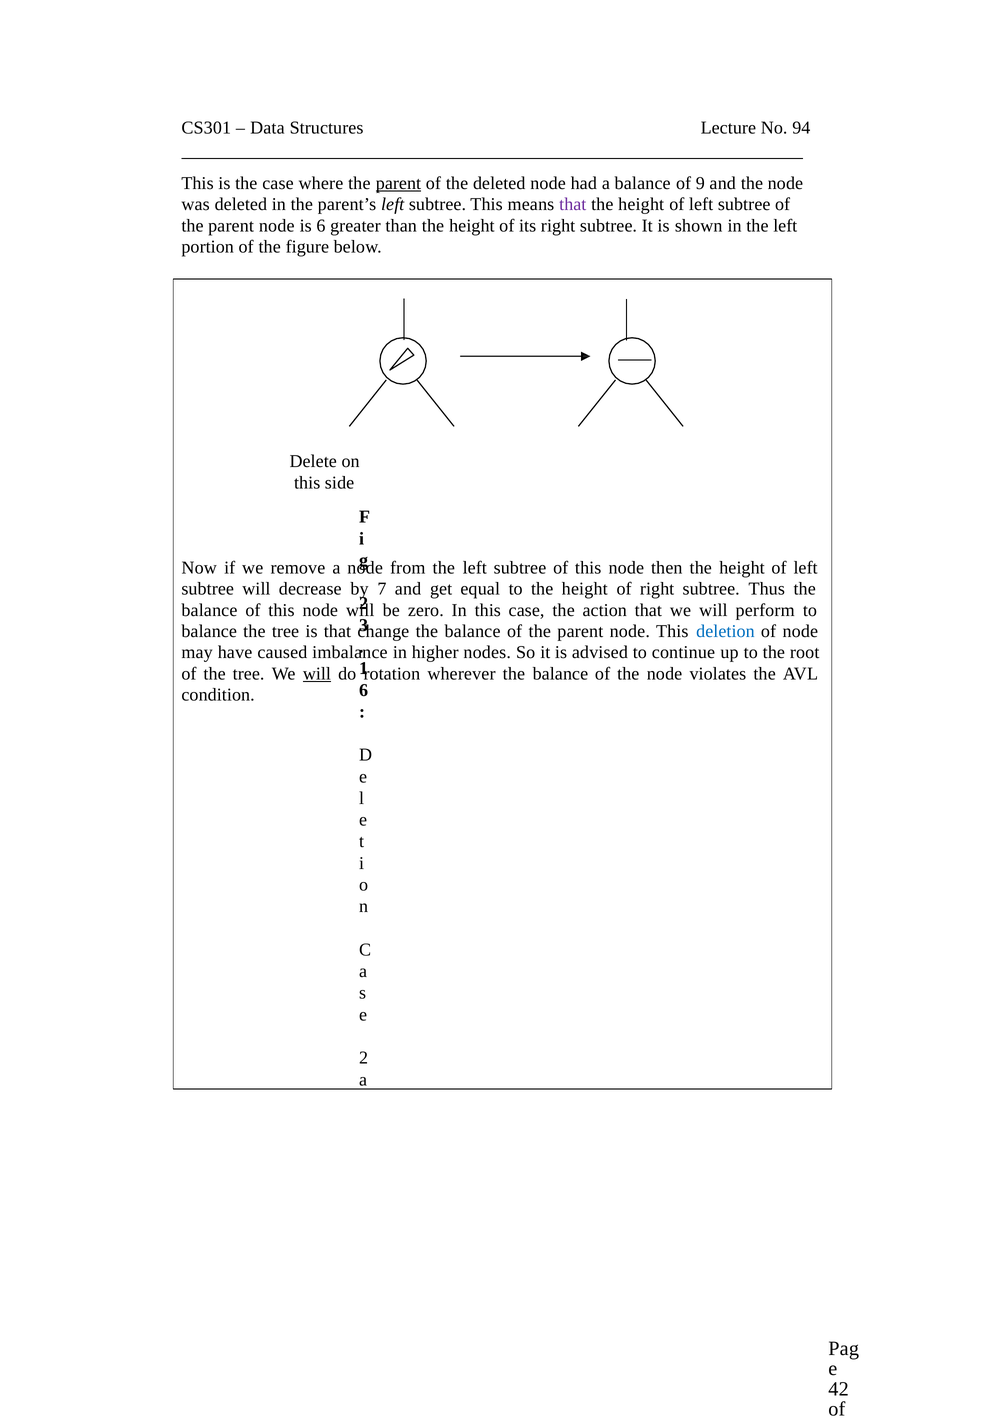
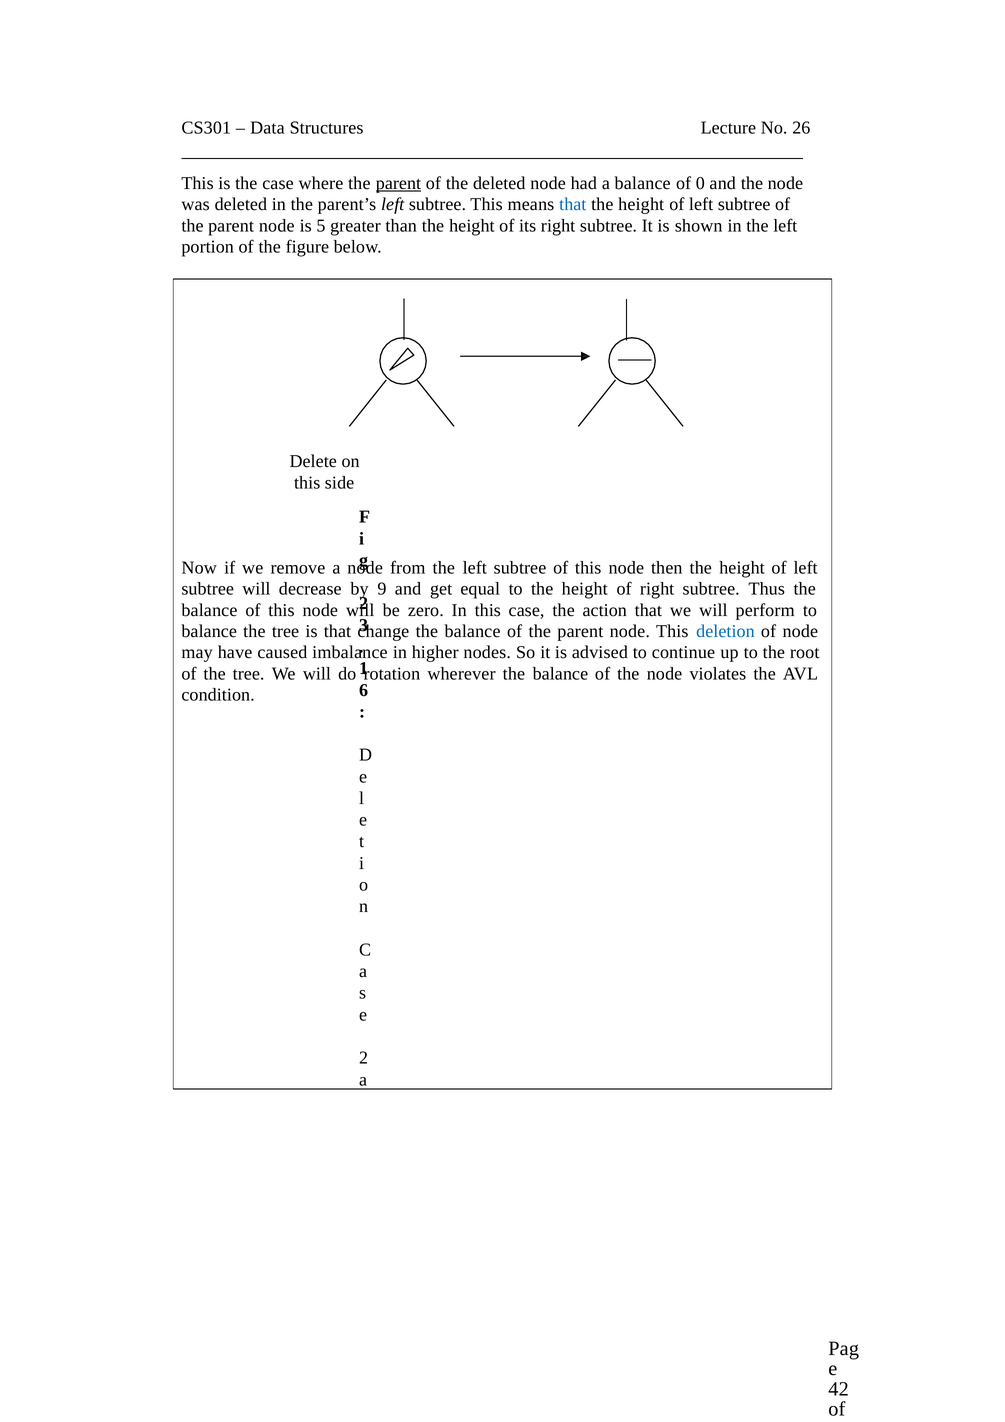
94: 94 -> 26 (801, 128)
9: 9 -> 0 (700, 183)
that colour: purple -> blue (573, 204)
is 6: 6 -> 5 (321, 226)
7: 7 -> 9 (382, 589)
will underline: present -> none (317, 674)
